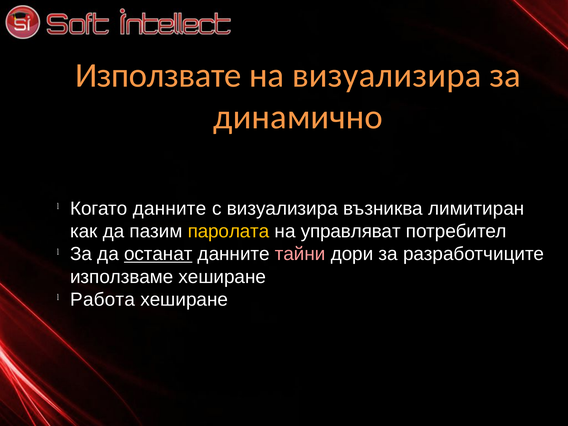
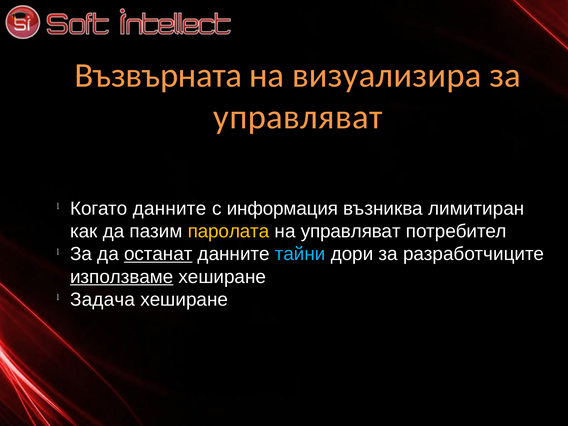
Използвате: Използвате -> Възвърната (158, 75)
динамично: динамично -> управляват (298, 117)
с визуализира: визуализира -> информация (282, 209)
тайни colour: pink -> light blue (300, 254)
използваме underline: none -> present (122, 277)
Работа: Работа -> Задача (103, 299)
